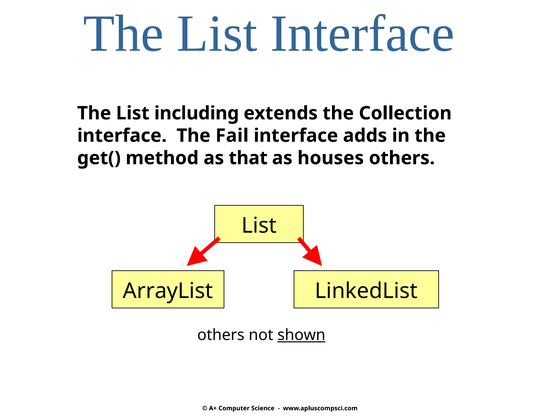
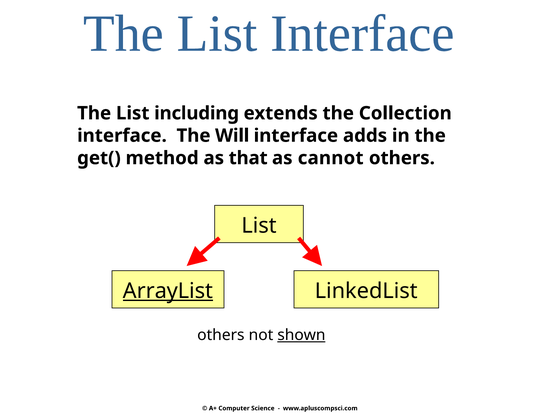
Fail: Fail -> Will (232, 136)
houses: houses -> cannot (331, 158)
ArrayList underline: none -> present (168, 291)
